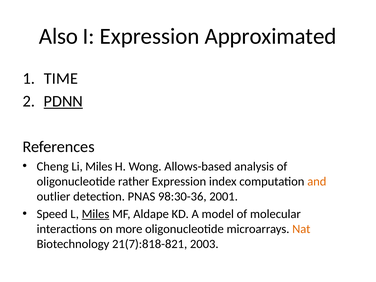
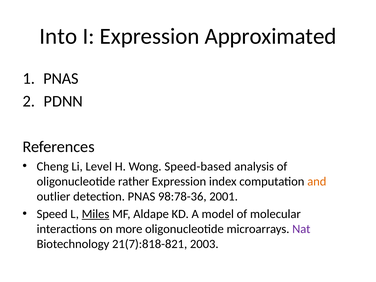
Also: Also -> Into (58, 36)
TIME: TIME -> PNAS (61, 79)
PDNN underline: present -> none (63, 101)
Li Miles: Miles -> Level (99, 166)
Allows-based: Allows-based -> Speed-based (198, 166)
98:30-36: 98:30-36 -> 98:78-36 (182, 196)
Nat colour: orange -> purple (301, 229)
